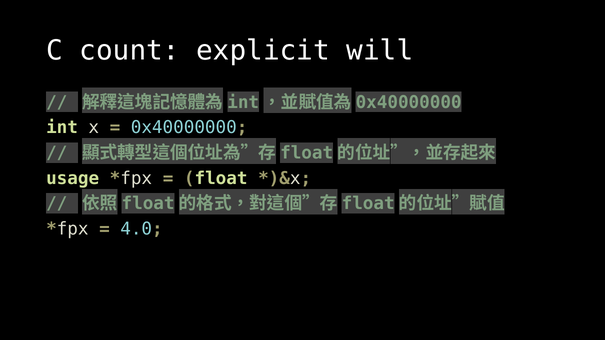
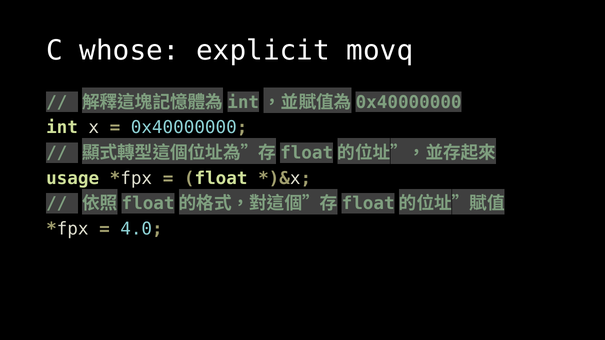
count: count -> whose (130, 51)
will: will -> movq (380, 51)
